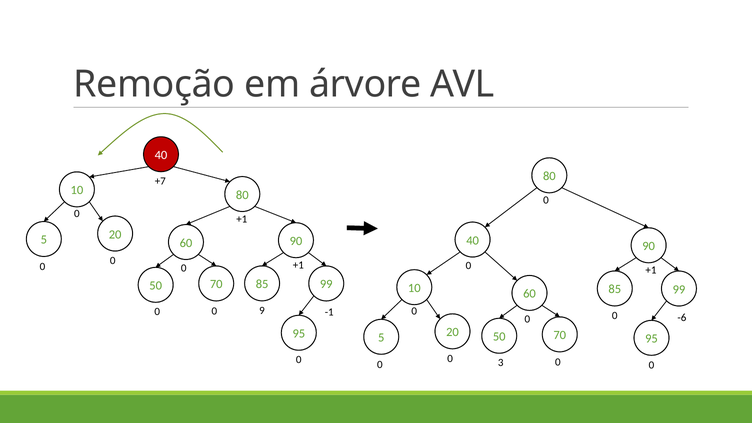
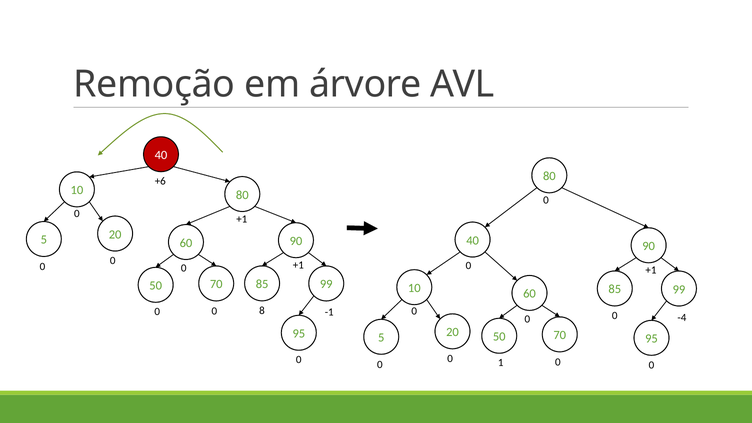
+7: +7 -> +6 (160, 181)
9: 9 -> 8 (262, 311)
-6: -6 -> -4 (682, 317)
3: 3 -> 1 (501, 363)
